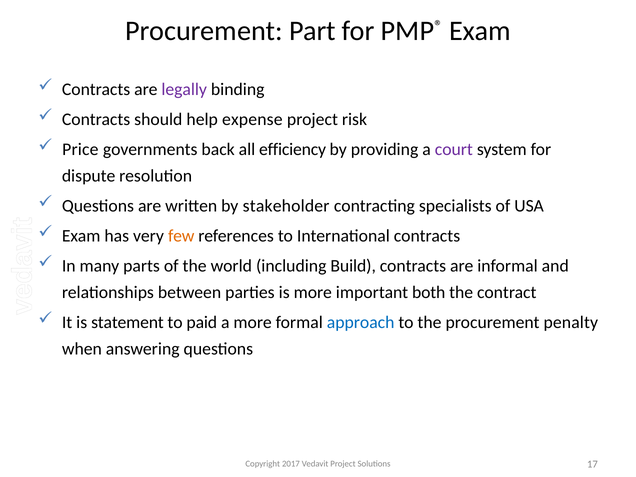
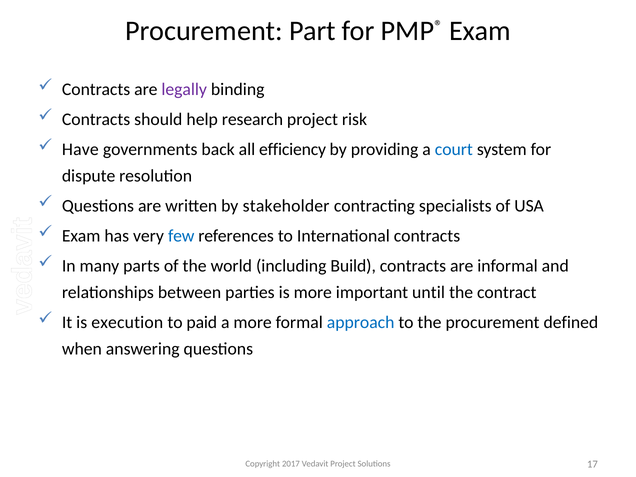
expense: expense -> research (252, 119)
Price: Price -> Have (80, 149)
court colour: purple -> blue (454, 149)
few colour: orange -> blue (181, 236)
both: both -> until (429, 292)
statement: statement -> execution (127, 322)
penalty: penalty -> defined (571, 322)
